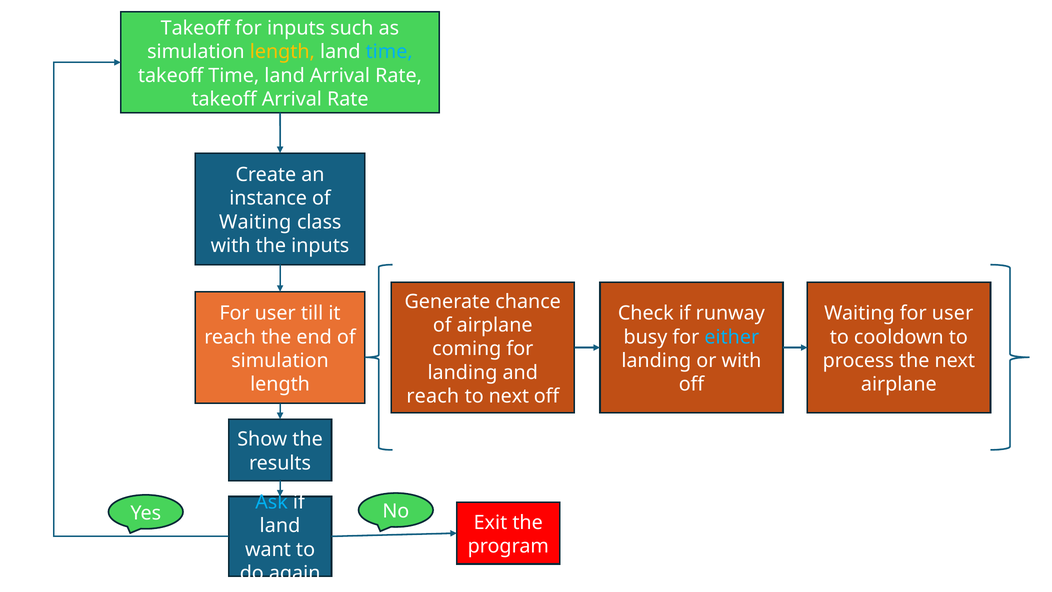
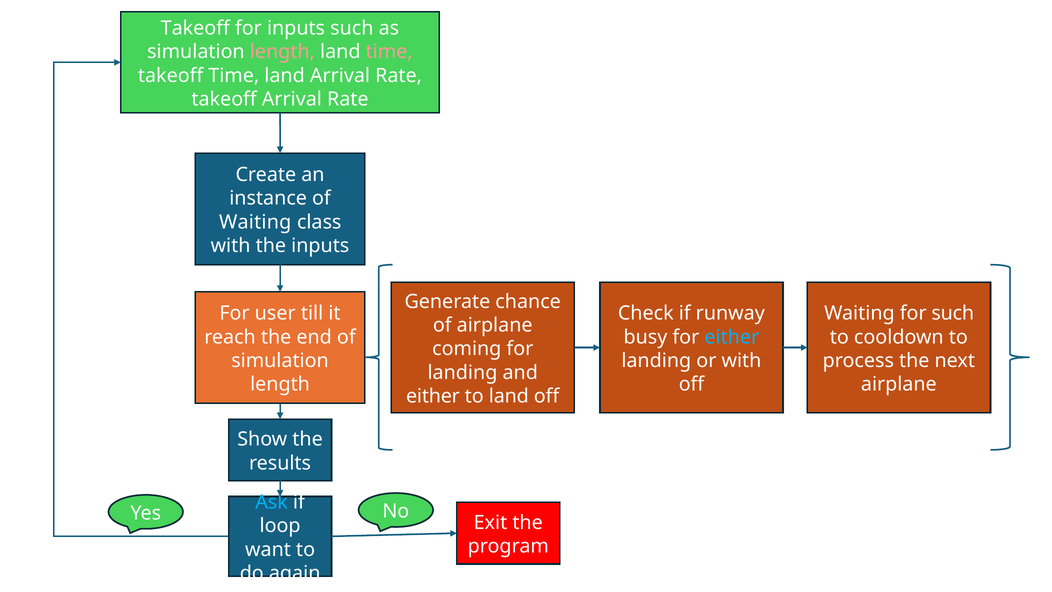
length colour: yellow -> pink (282, 52)
time colour: light blue -> pink (389, 52)
Waiting for user: user -> such (953, 313)
reach: reach -> either (433, 396)
to next: next -> land (509, 396)
land: land -> loop (280, 526)
